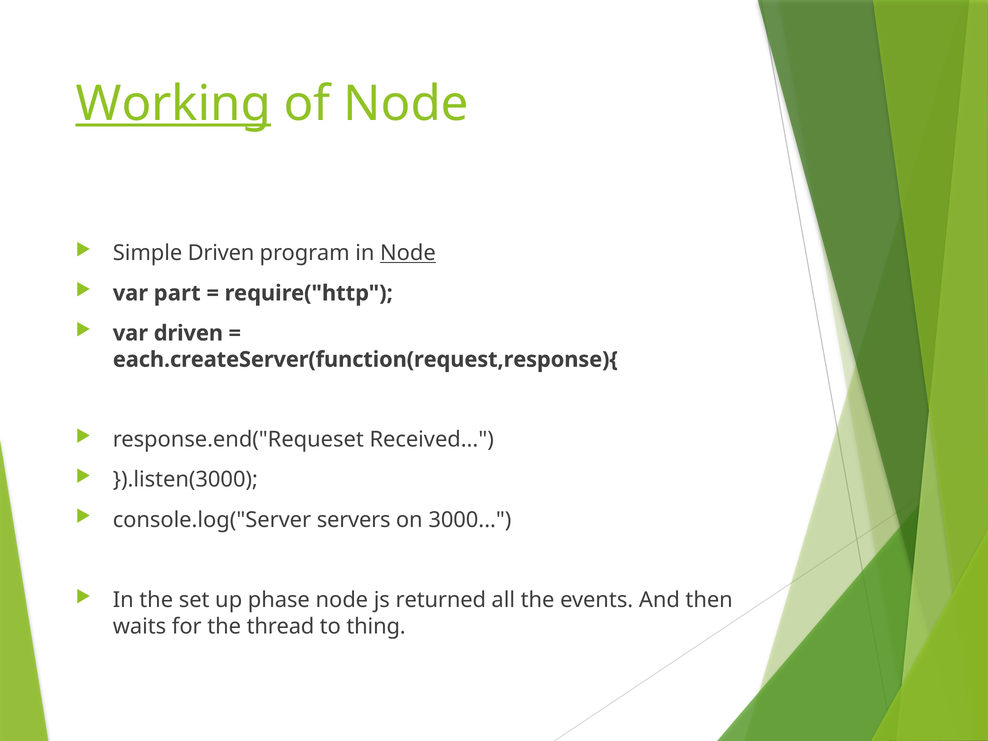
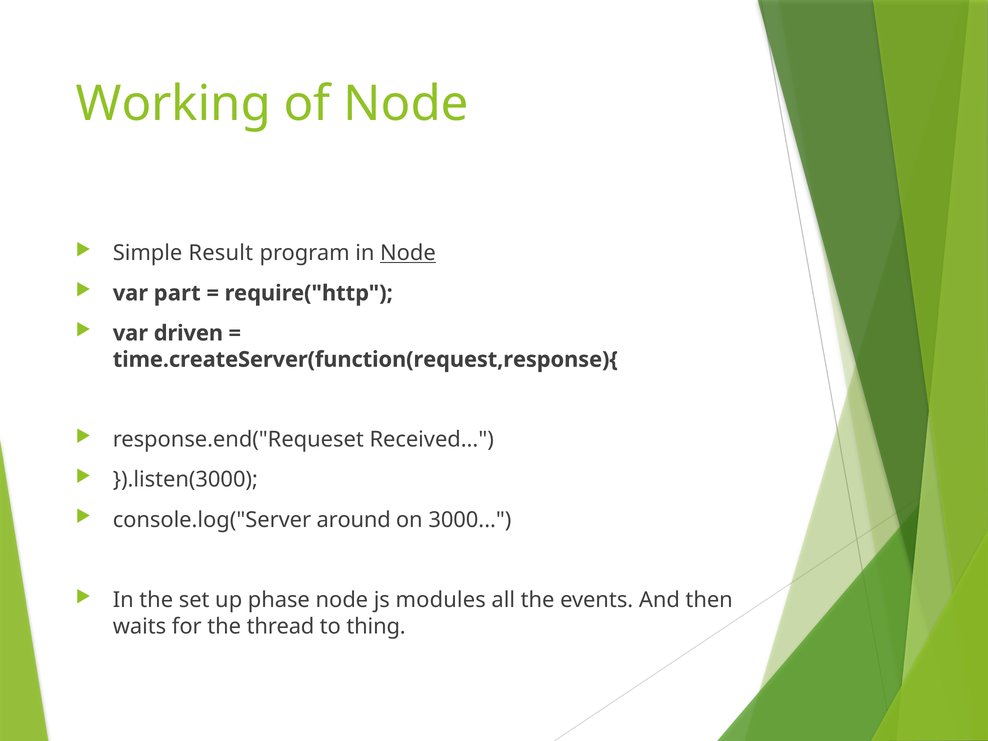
Working underline: present -> none (173, 104)
Simple Driven: Driven -> Result (221, 253)
each.createServer(function(request,response){: each.createServer(function(request,response){ -> time.createServer(function(request,response){ (365, 360)
servers: servers -> around (354, 520)
returned: returned -> modules (441, 600)
